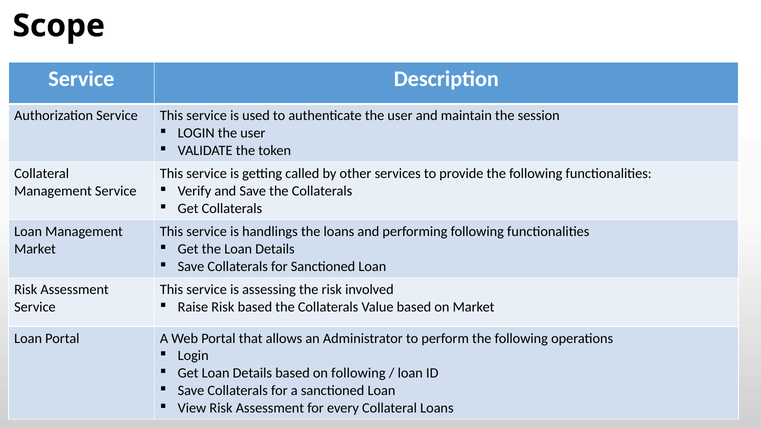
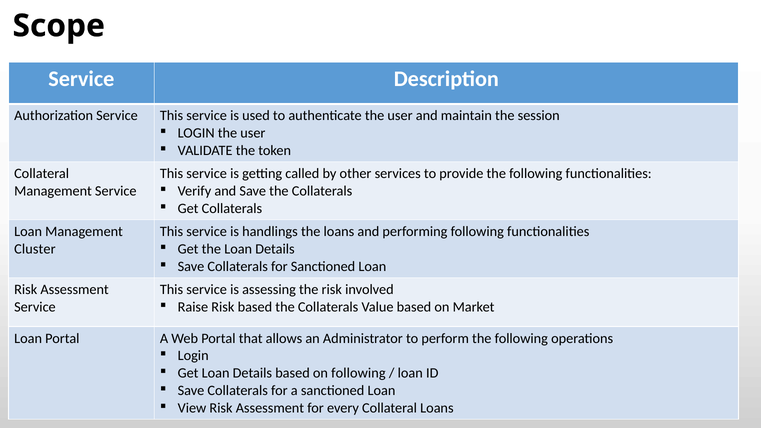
Market: Market -> Cluster (35, 249)
